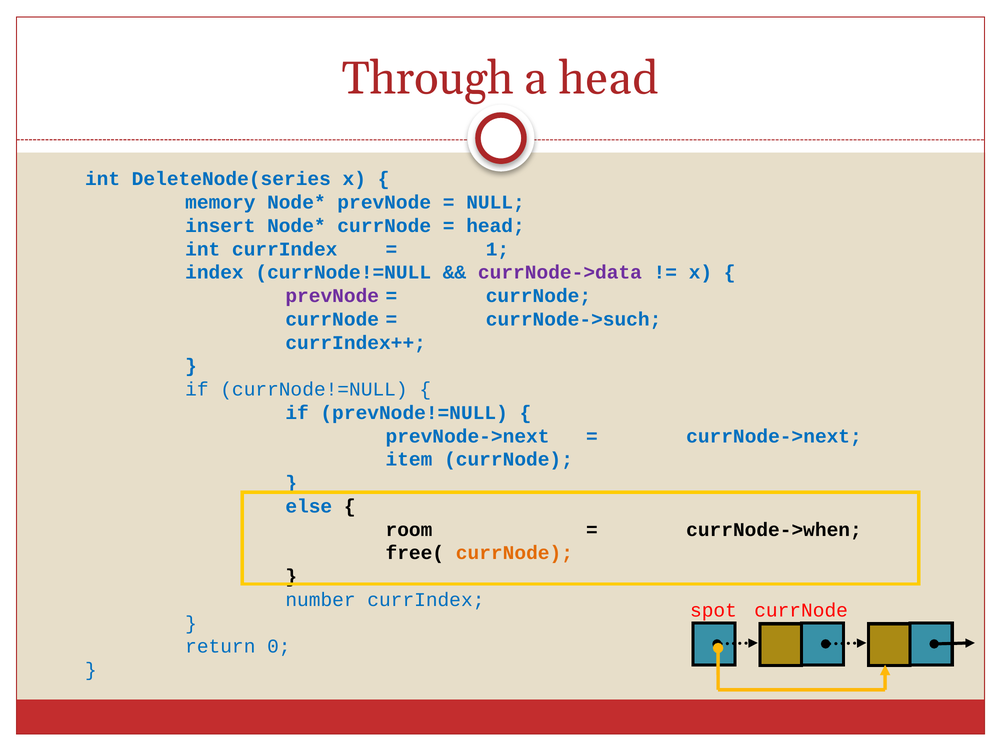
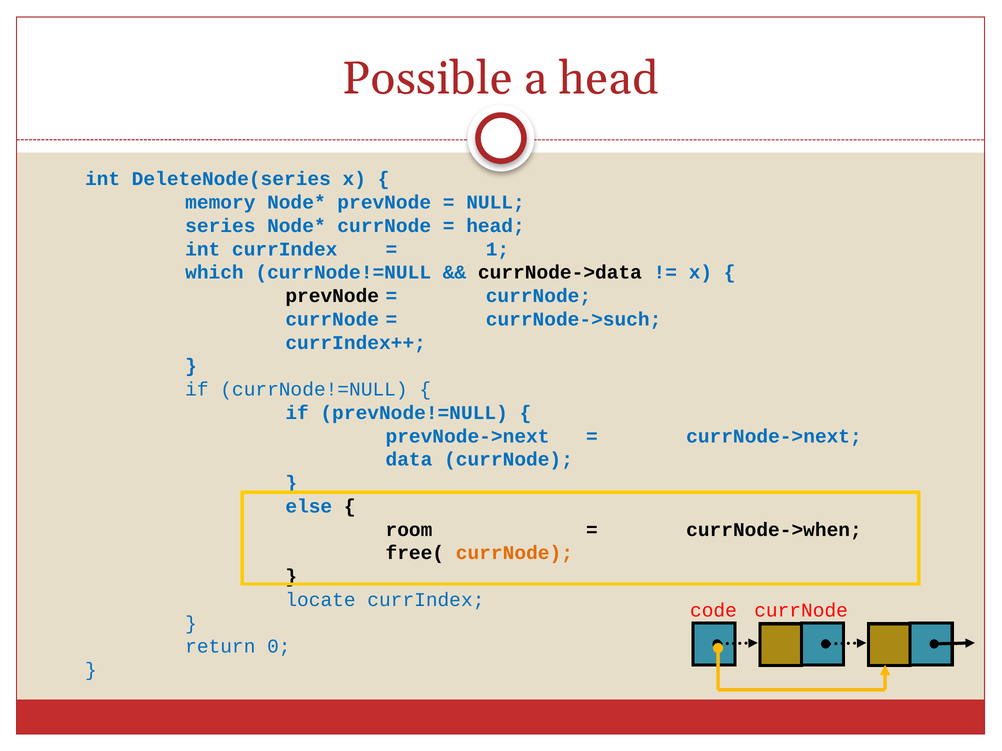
Through: Through -> Possible (427, 79)
insert: insert -> series (220, 226)
index: index -> which (214, 273)
currNode->data colour: purple -> black (560, 273)
prevNode colour: purple -> black (332, 296)
item: item -> data (409, 460)
number: number -> locate (321, 600)
spot: spot -> code (713, 611)
